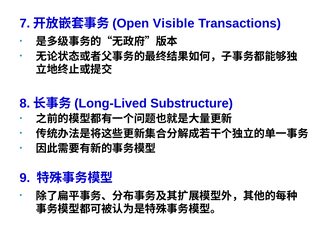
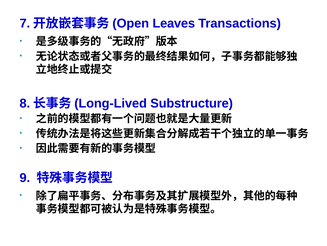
Visible: Visible -> Leaves (174, 23)
